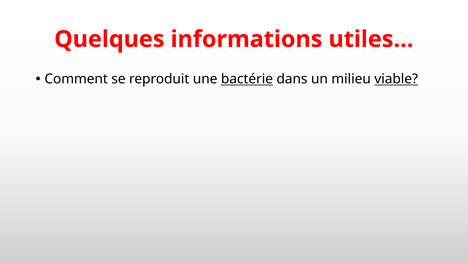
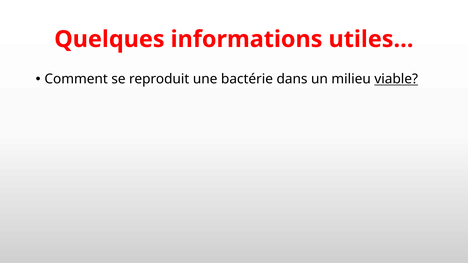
bactérie underline: present -> none (247, 79)
